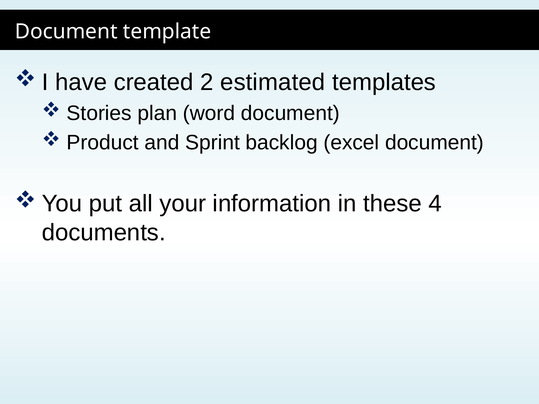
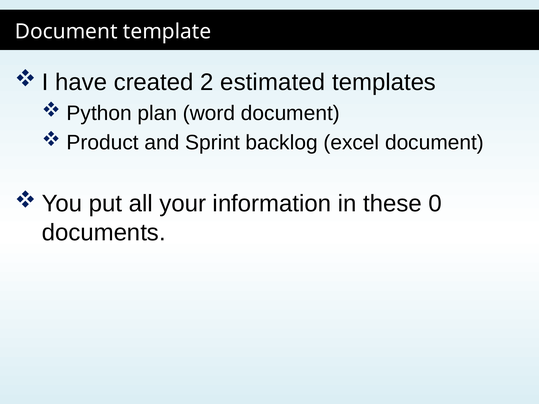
Stories: Stories -> Python (99, 113)
4: 4 -> 0 (435, 204)
